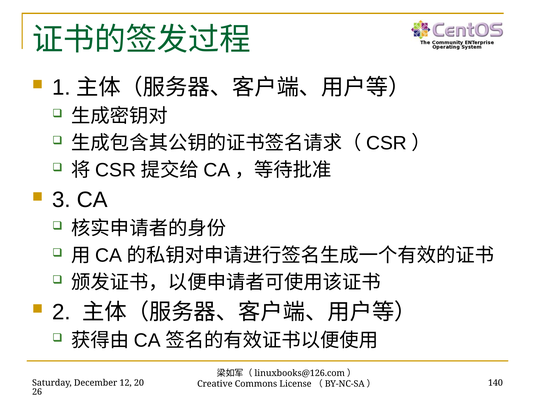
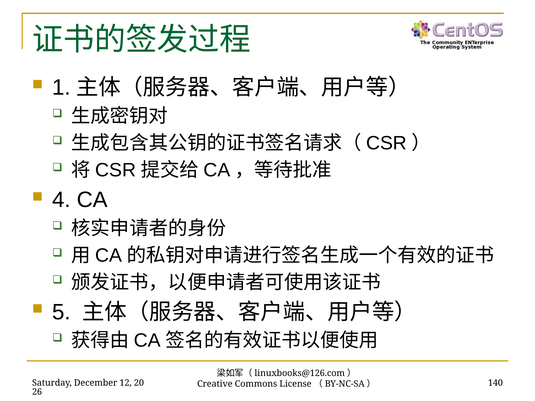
3: 3 -> 4 (61, 200)
2: 2 -> 5 (61, 312)
